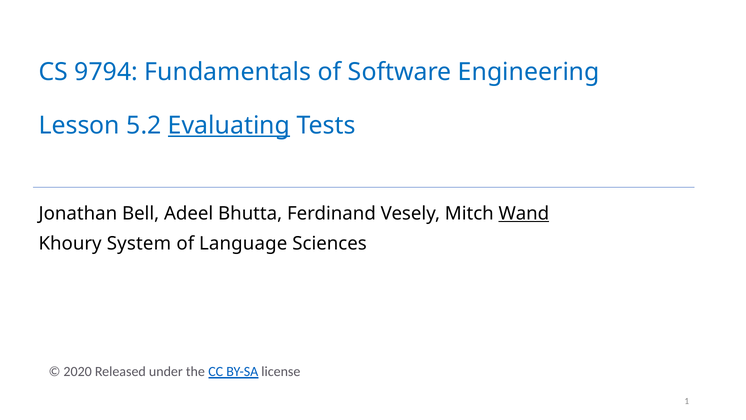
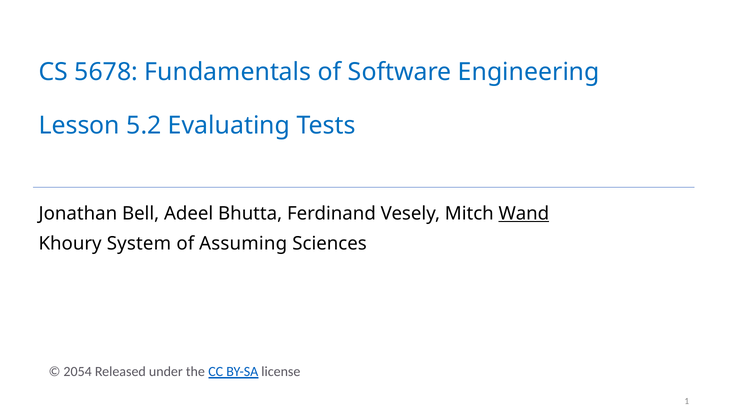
9794: 9794 -> 5678 (106, 72)
Evaluating underline: present -> none (229, 126)
Language: Language -> Assuming (243, 244)
2020: 2020 -> 2054 (78, 371)
